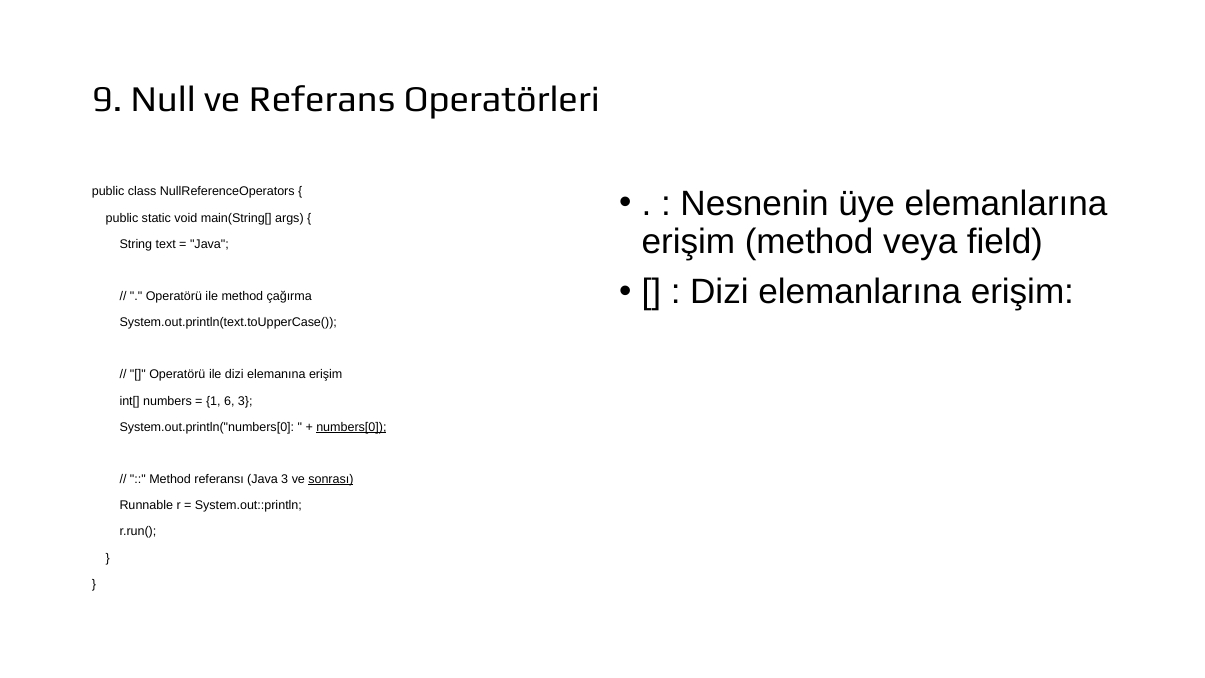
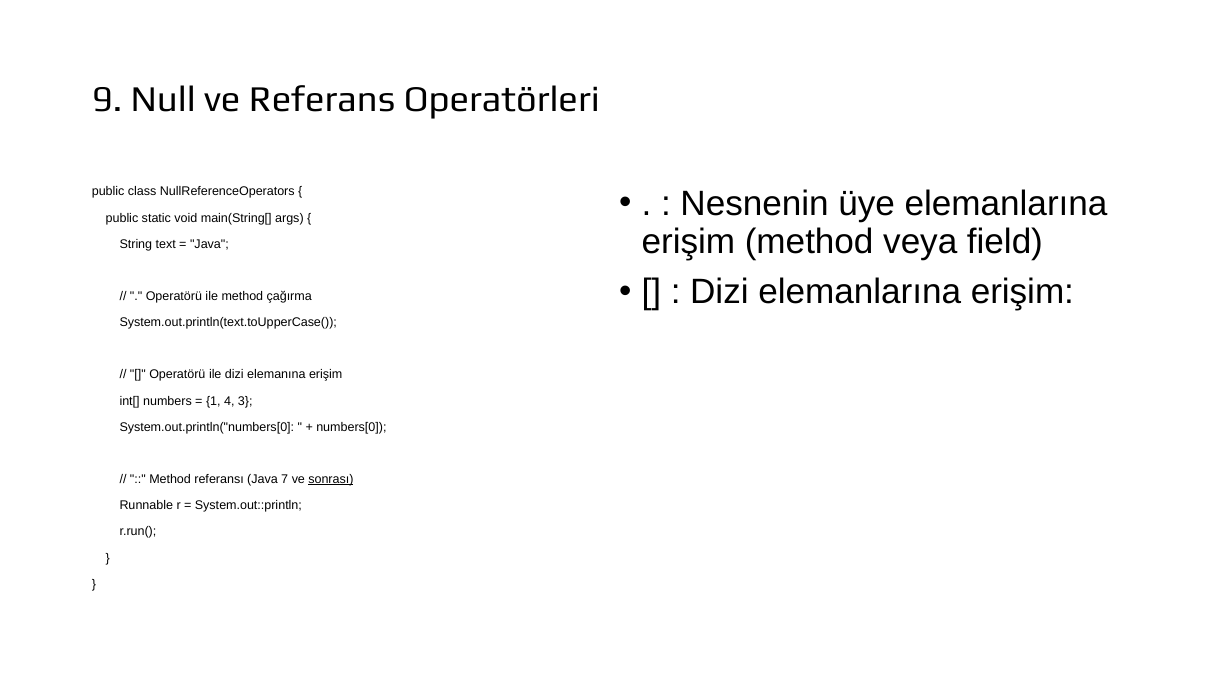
6: 6 -> 4 (229, 401)
numbers[0 underline: present -> none (351, 427)
Java 3: 3 -> 7 (285, 479)
